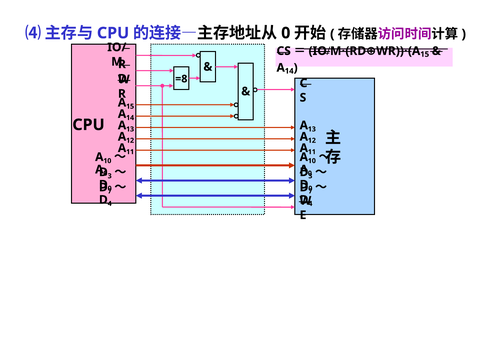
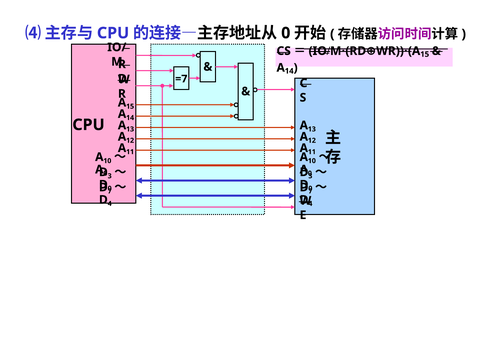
=8: =8 -> =7 (181, 79)
